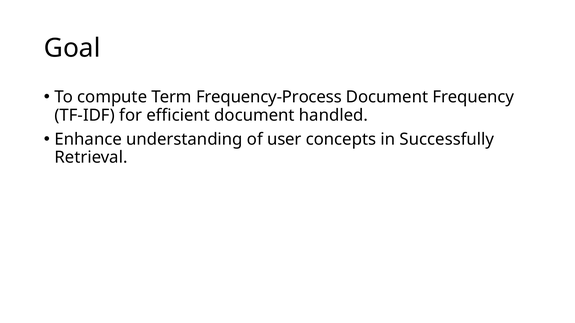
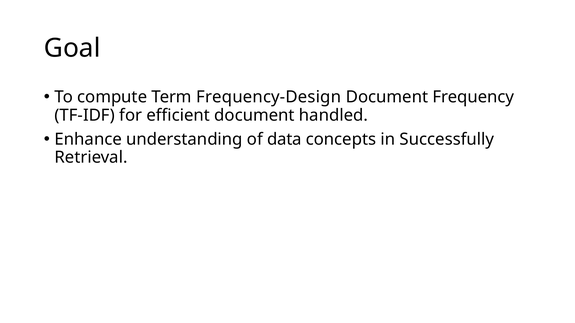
Frequency-Process: Frequency-Process -> Frequency-Design (269, 97)
user: user -> data (284, 139)
